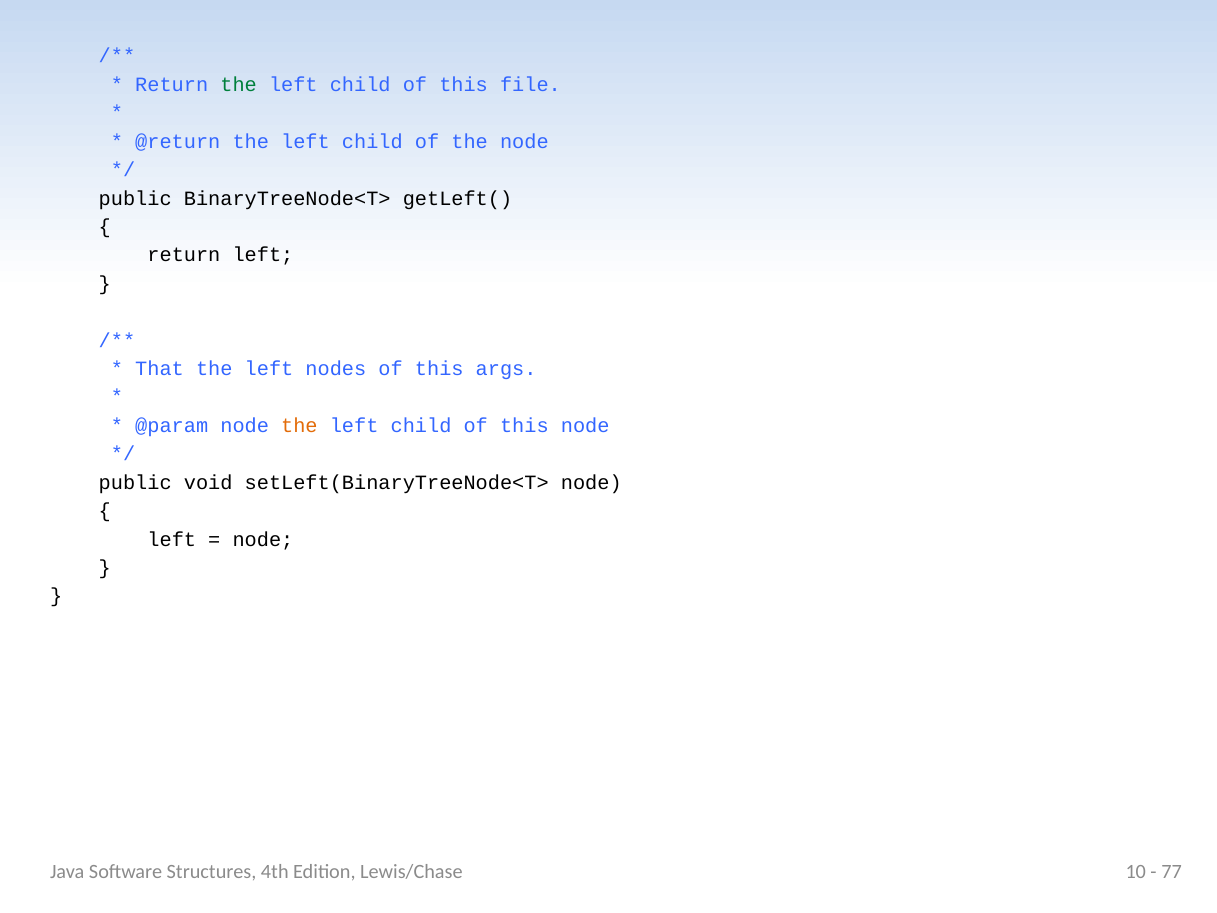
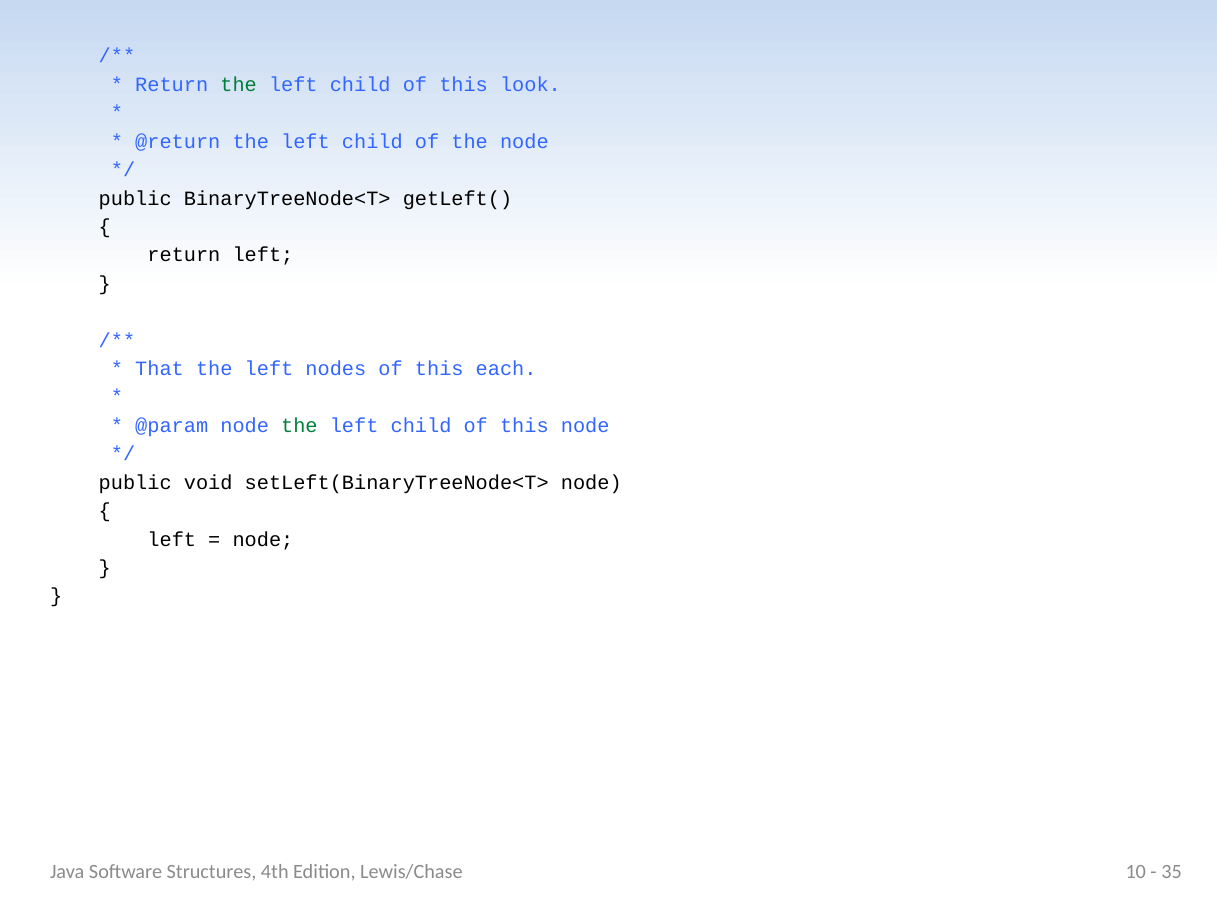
file: file -> look (530, 85)
args: args -> each (506, 369)
the colour: orange -> green (299, 426)
77: 77 -> 35 (1172, 871)
